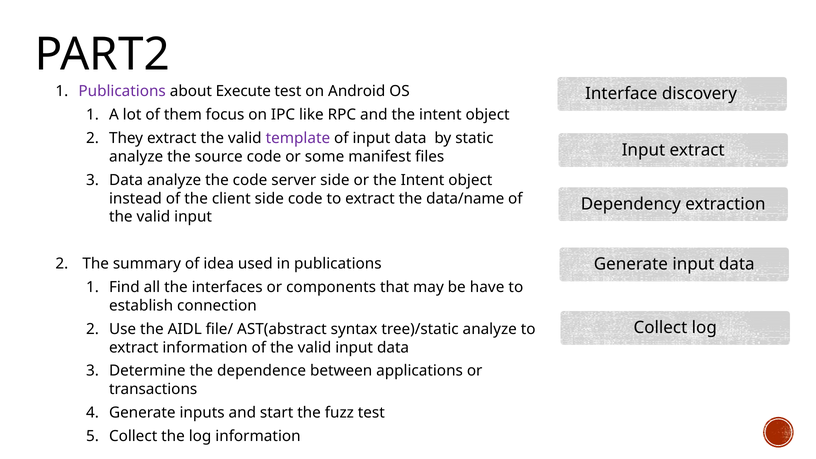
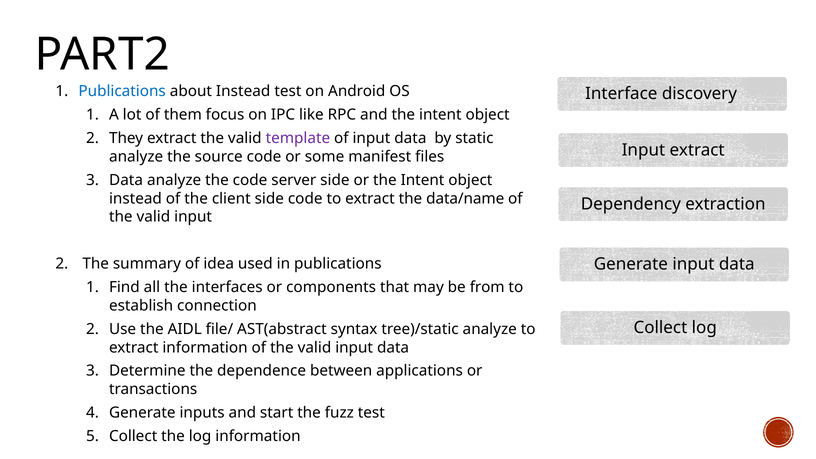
Publications colour: purple -> blue (122, 91)
about Execute: Execute -> Instead (243, 91)
have: have -> from (487, 287)
